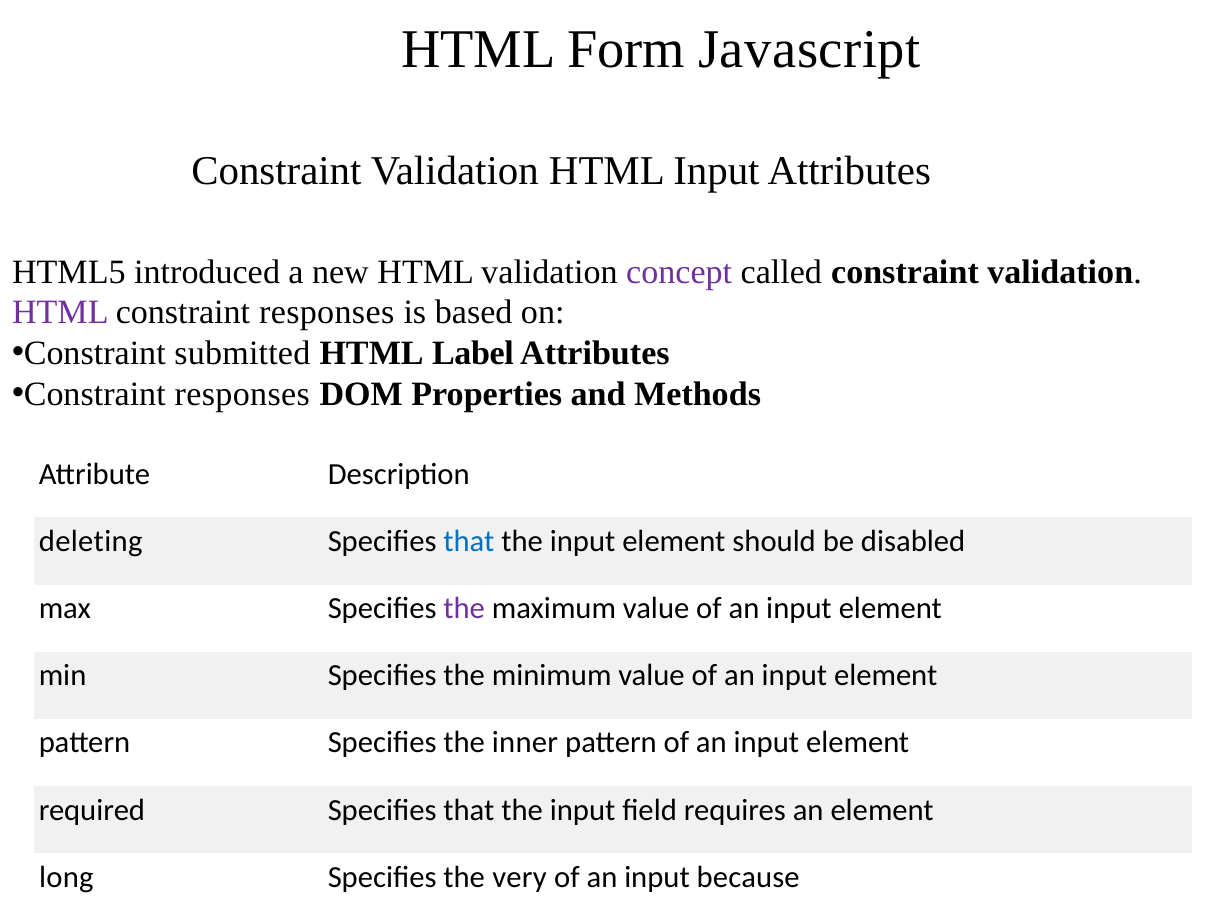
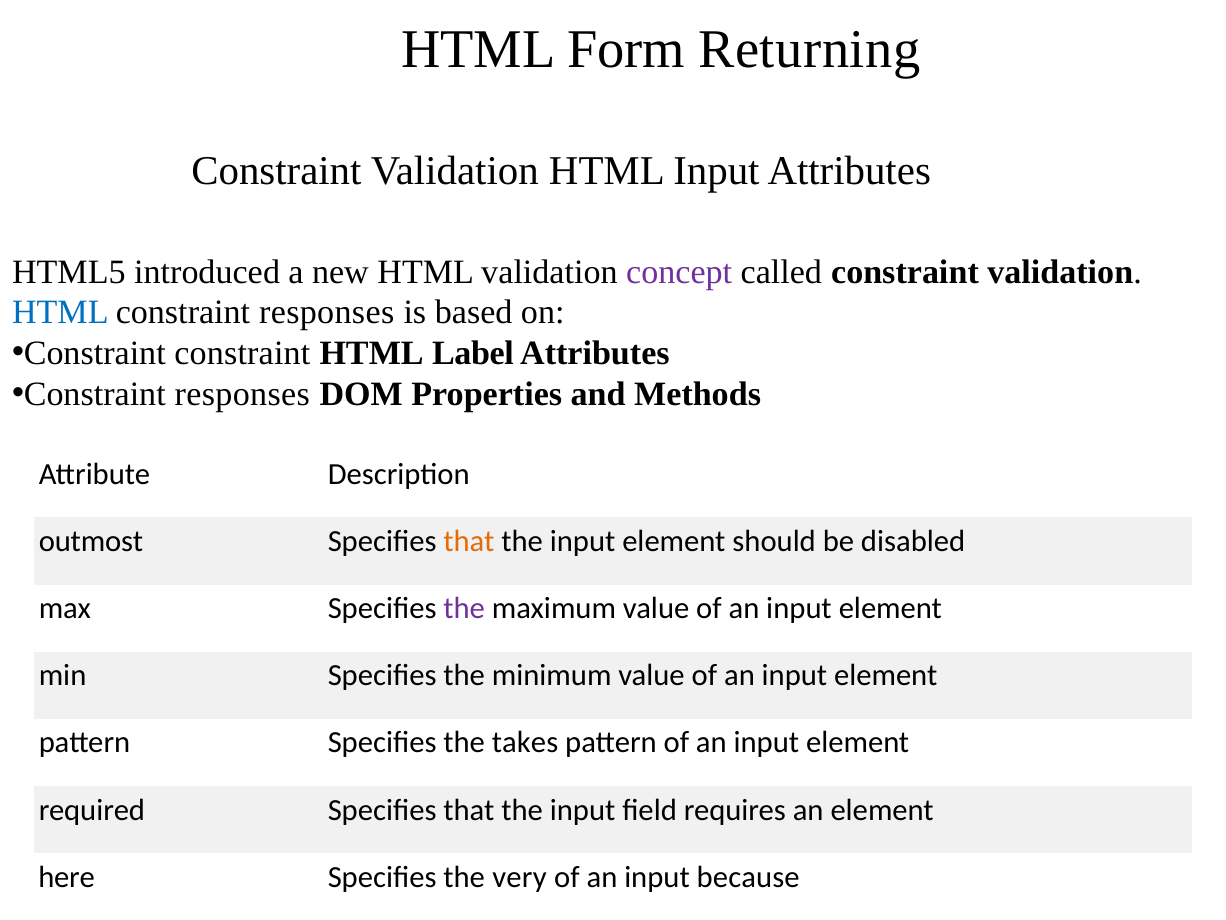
Javascript: Javascript -> Returning (810, 50)
HTML colour: purple -> blue (60, 312)
Constraint submitted: submitted -> constraint (242, 353)
deleting: deleting -> outmost (91, 541)
that colour: blue -> orange (469, 541)
inner: inner -> takes (525, 742)
long: long -> here (67, 877)
